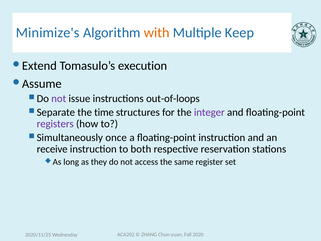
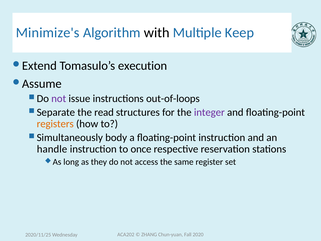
with colour: orange -> black (157, 33)
time: time -> read (104, 112)
registers colour: purple -> orange (55, 124)
once: once -> body (116, 138)
receive: receive -> handle (52, 149)
both: both -> once (141, 149)
